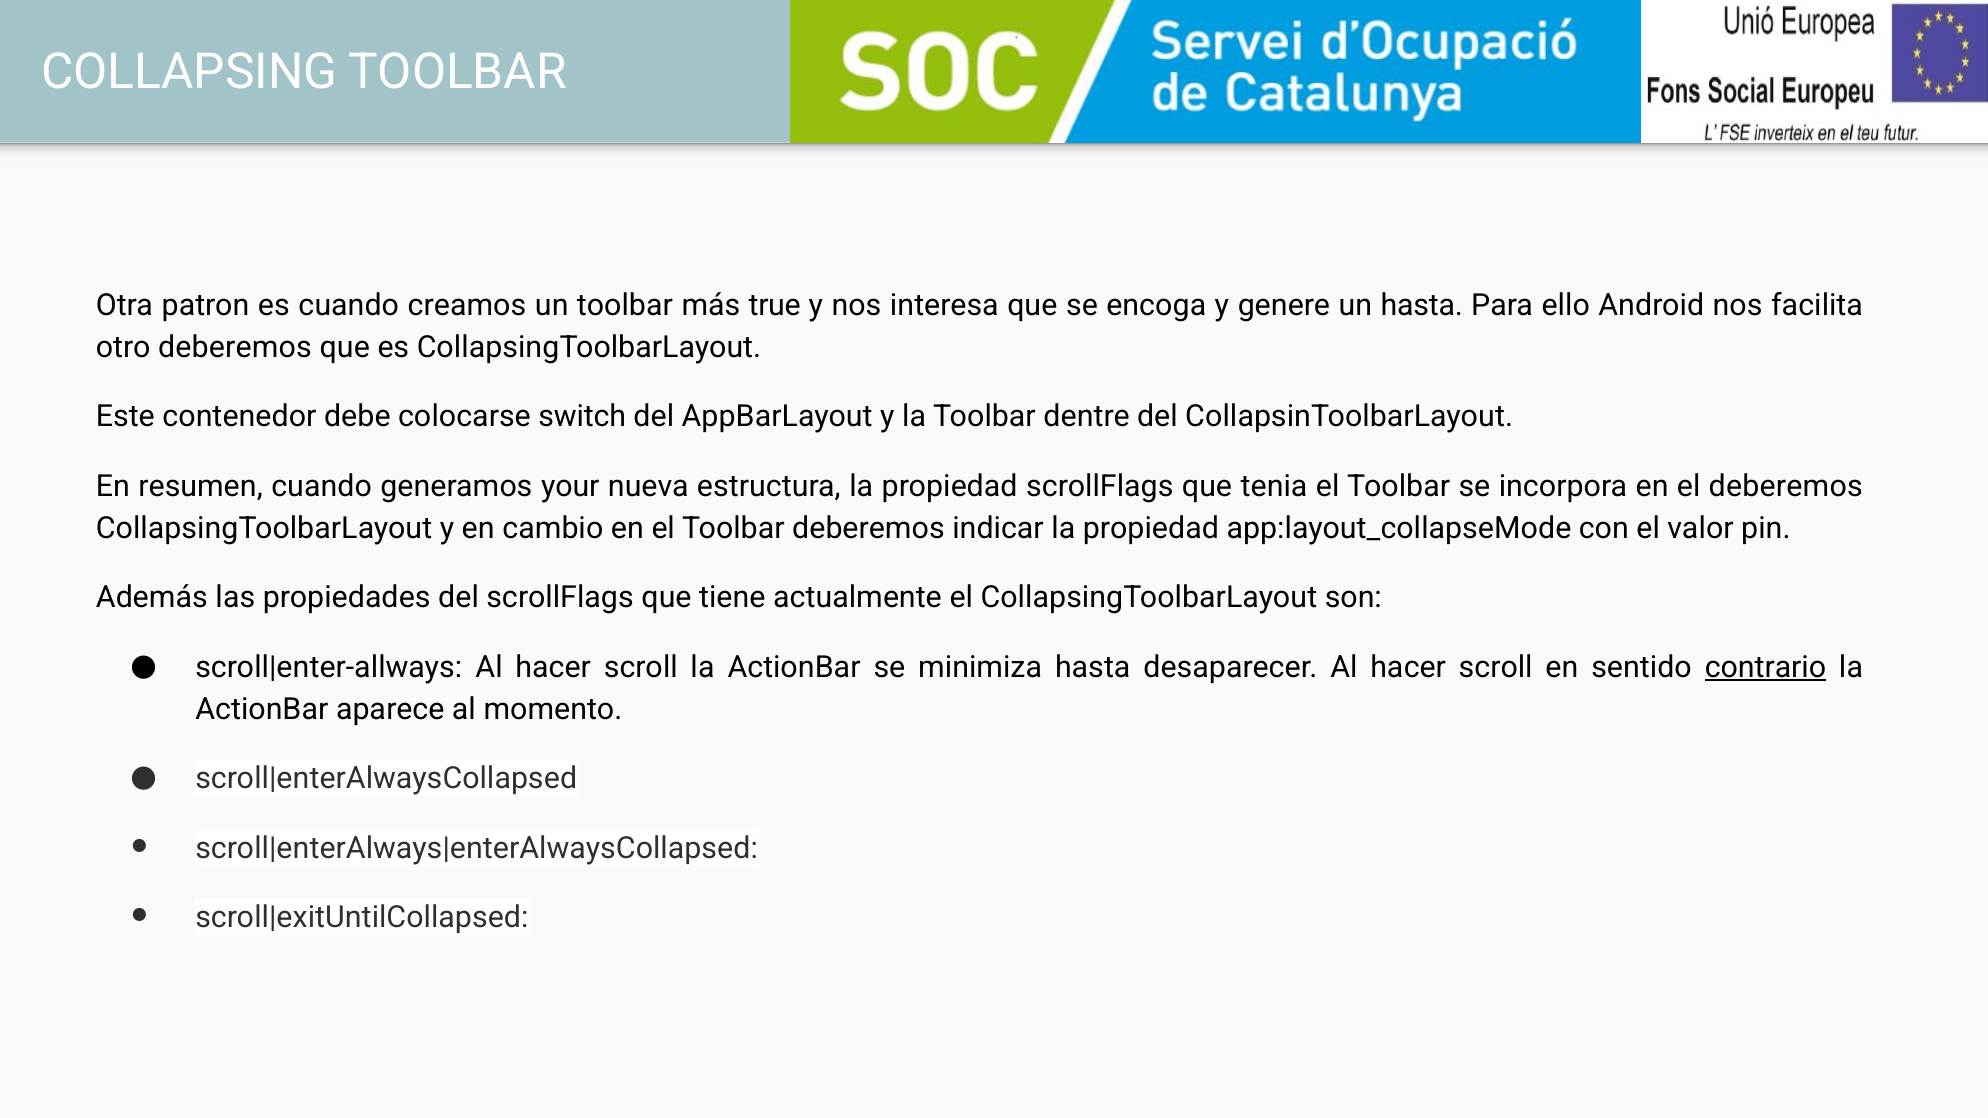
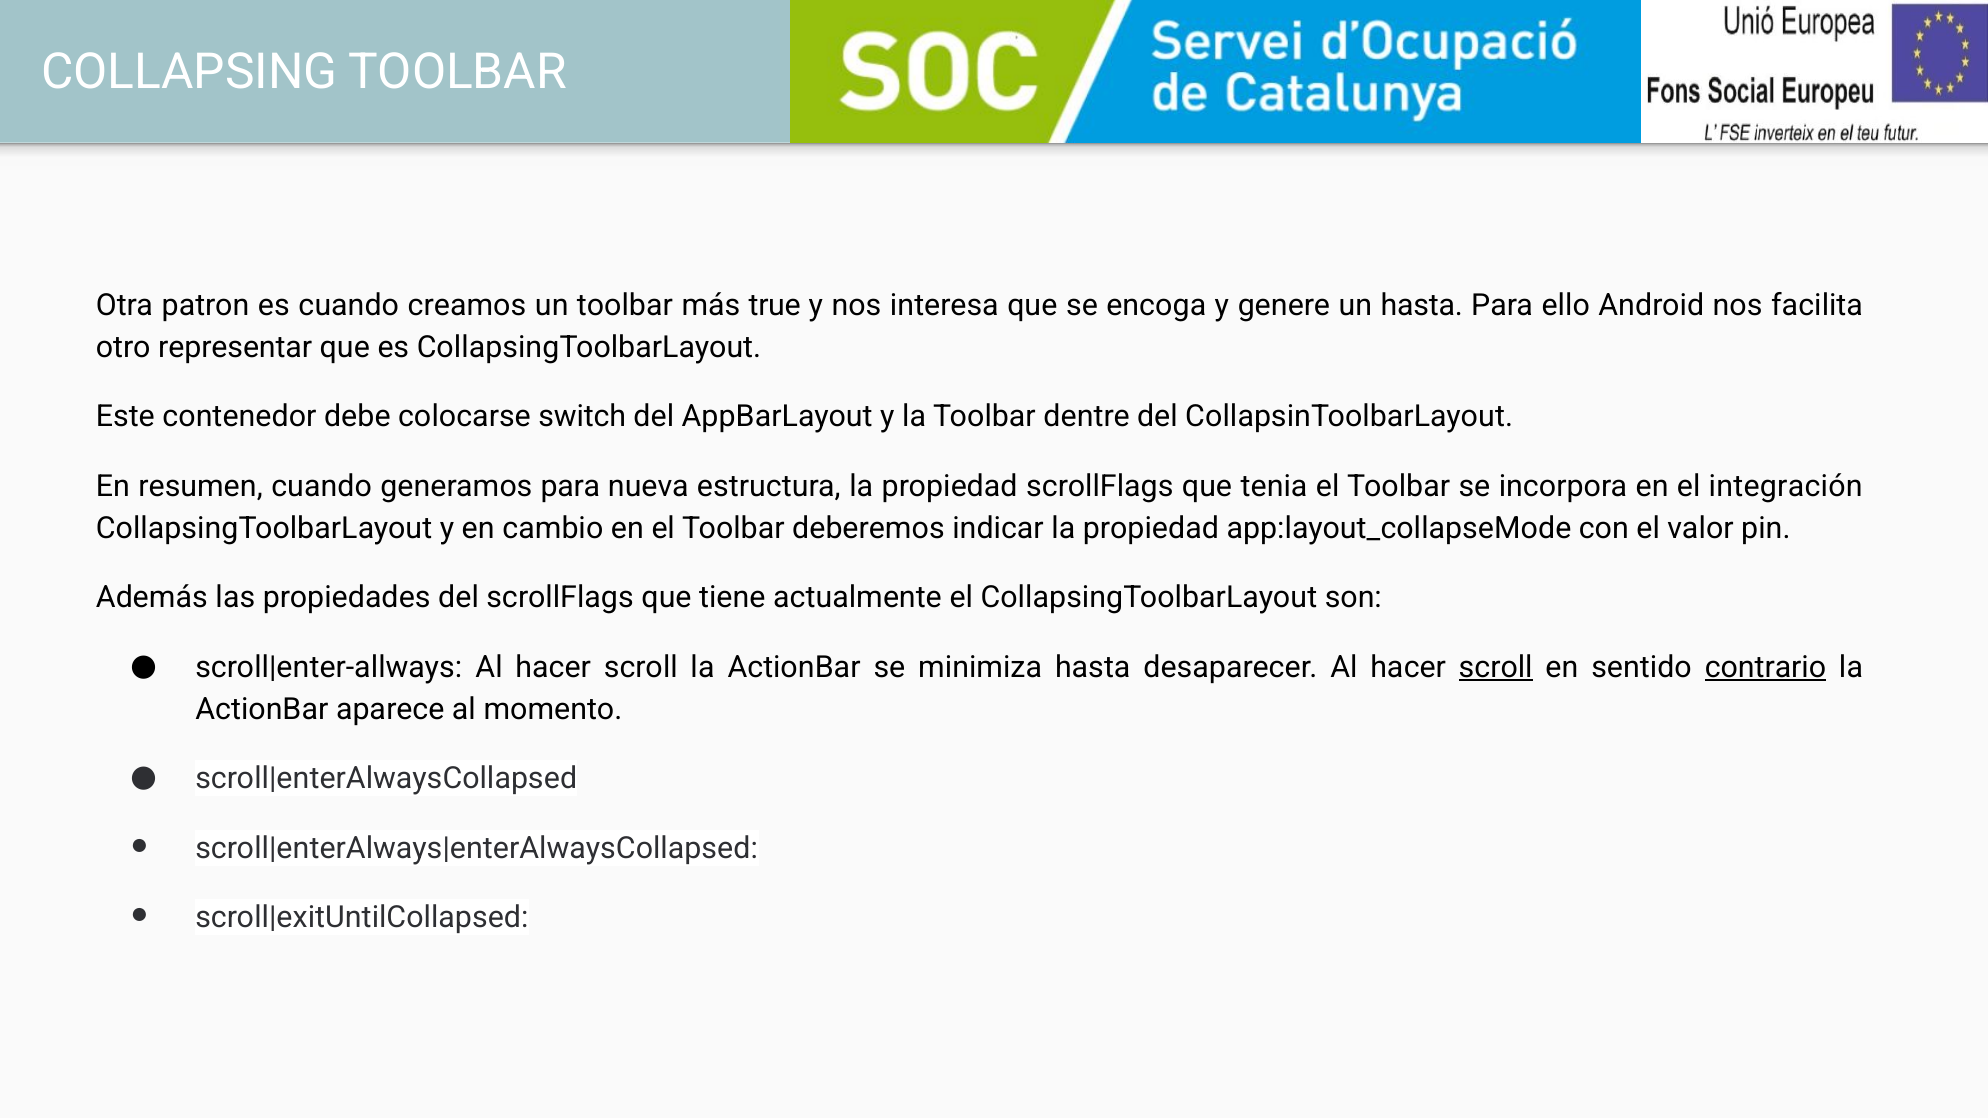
otro deberemos: deberemos -> representar (235, 348)
generamos your: your -> para (570, 487)
el deberemos: deberemos -> integración (1786, 487)
scroll underline: none -> present (1496, 667)
